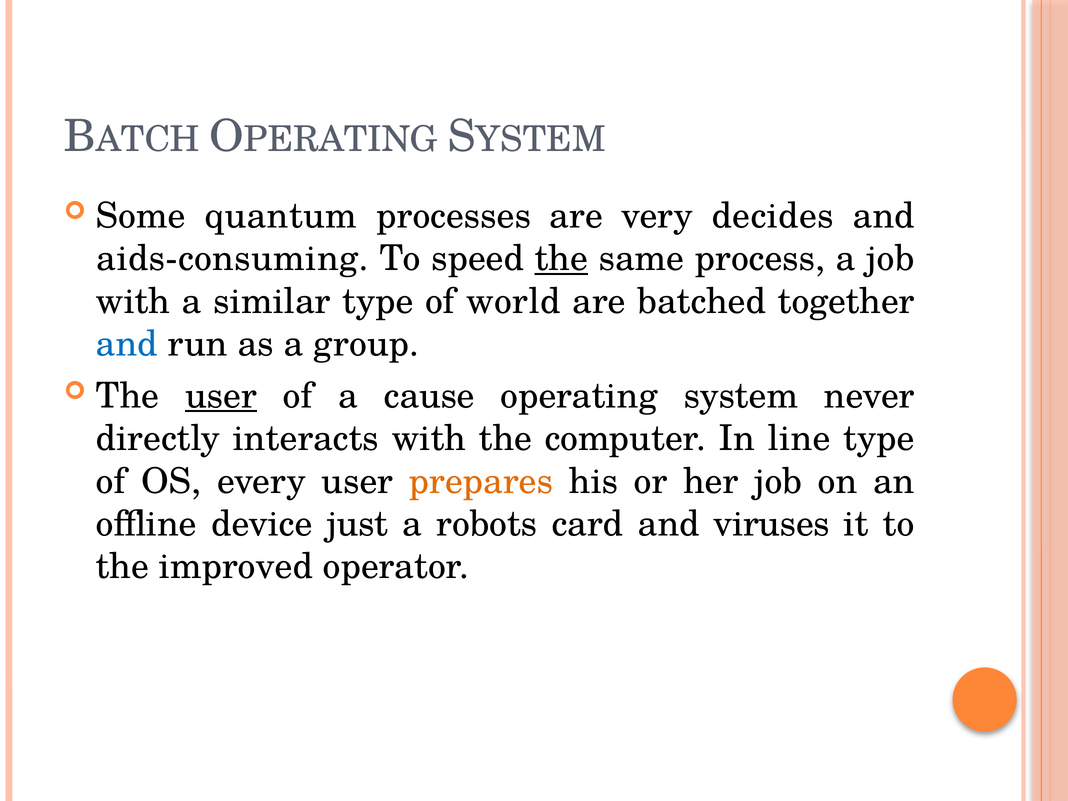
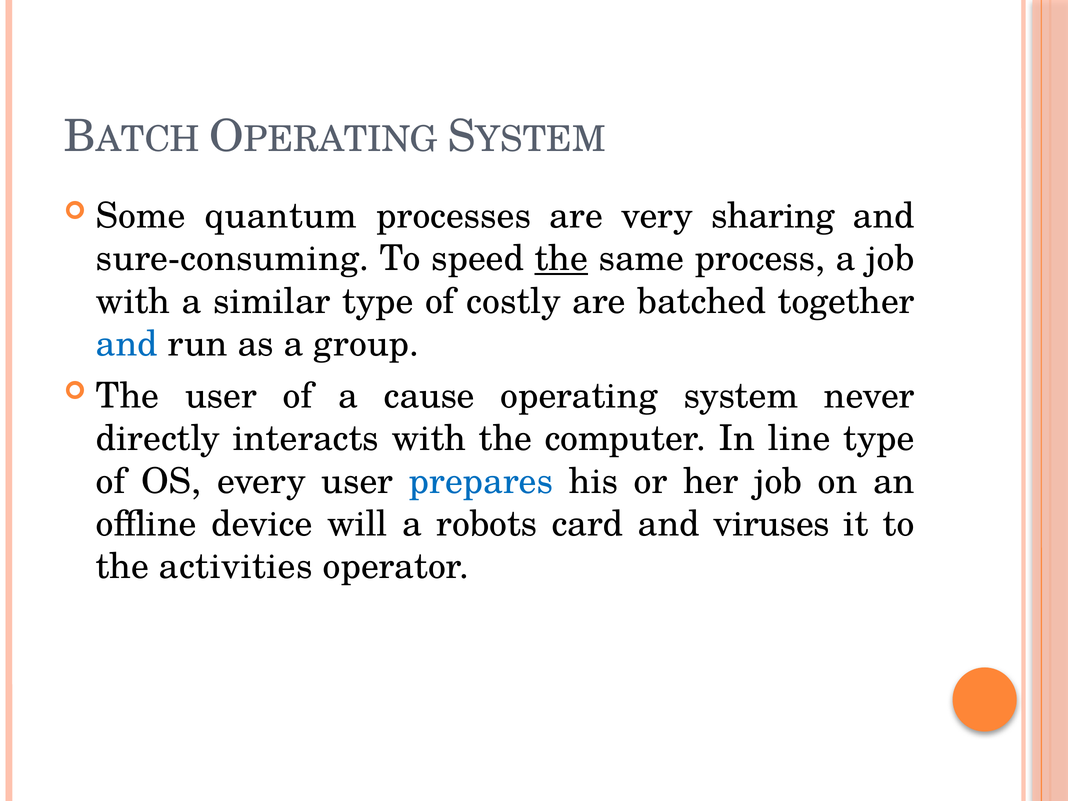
decides: decides -> sharing (773, 216)
aids-consuming: aids-consuming -> sure-consuming (233, 259)
world: world -> costly (514, 301)
user underline: present -> none (221, 396)
prepares colour: orange -> blue (481, 481)
just: just -> will (357, 524)
improved: improved -> activities (236, 567)
